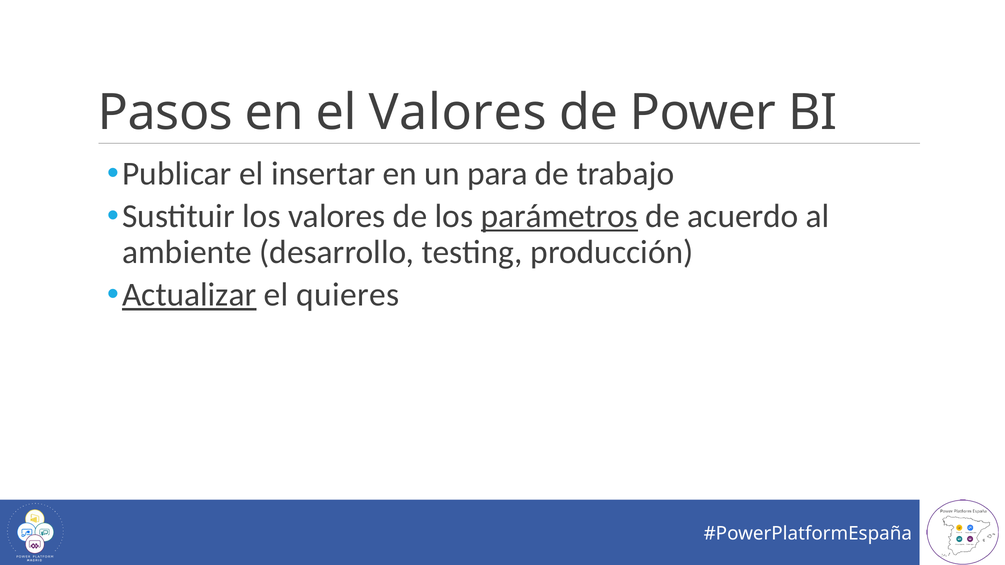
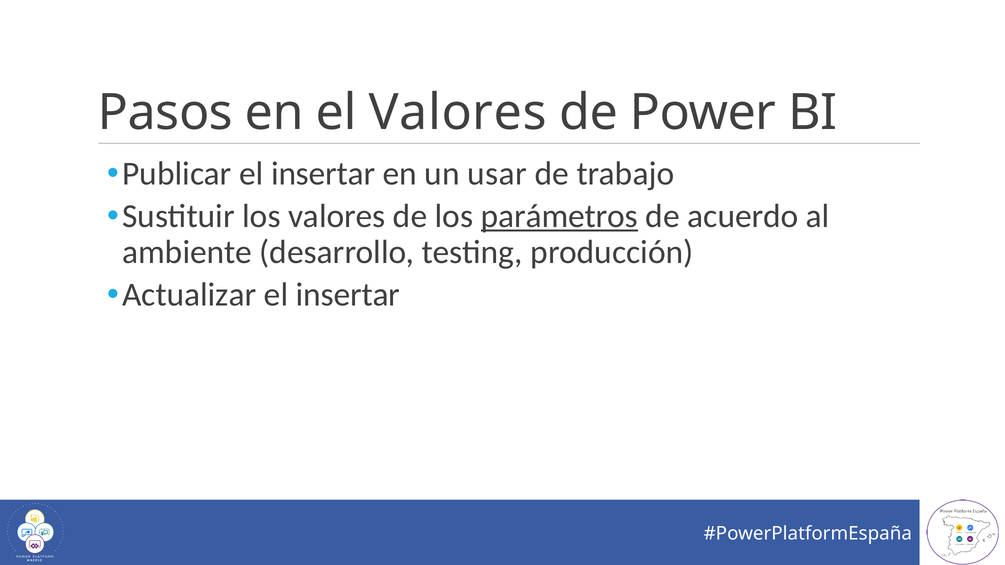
para: para -> usar (497, 174)
Actualizar underline: present -> none (189, 295)
quieres: quieres -> insertar (348, 295)
